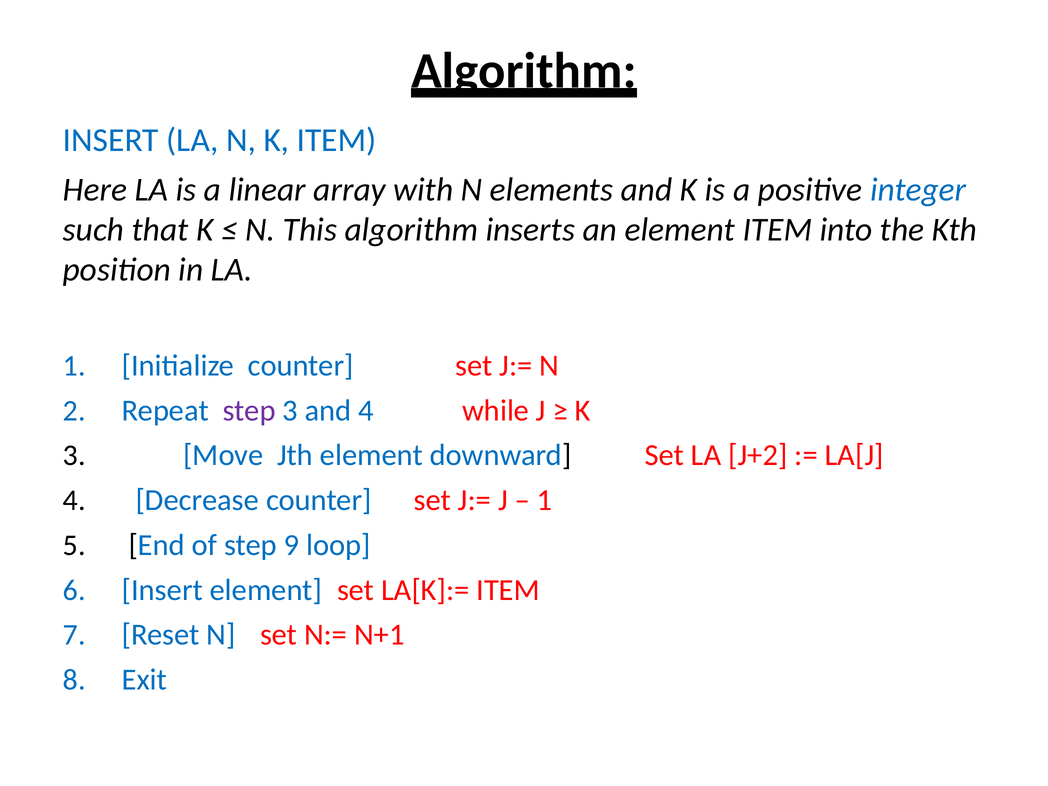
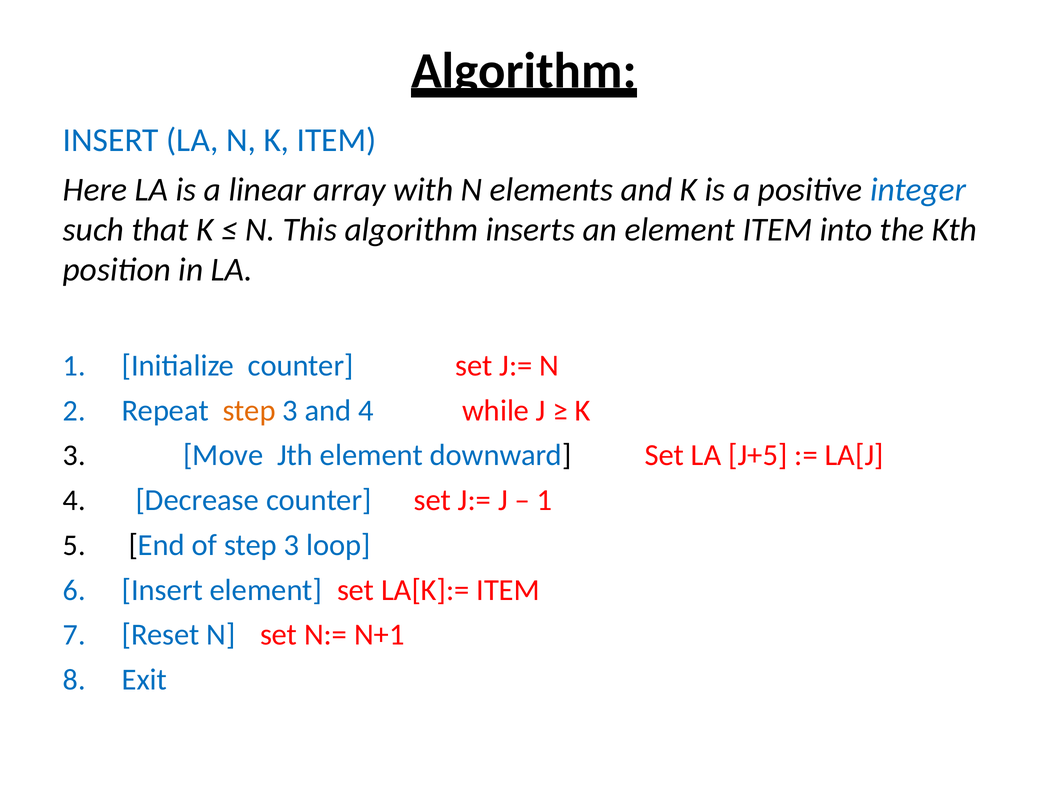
step colour: purple -> orange (249, 411)
J+2: J+2 -> J+5 (758, 455)
of step 9: 9 -> 3 (291, 545)
